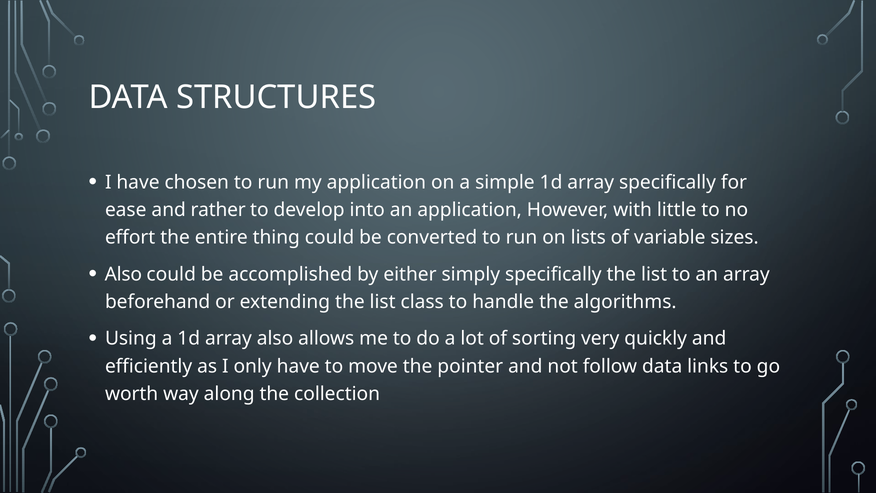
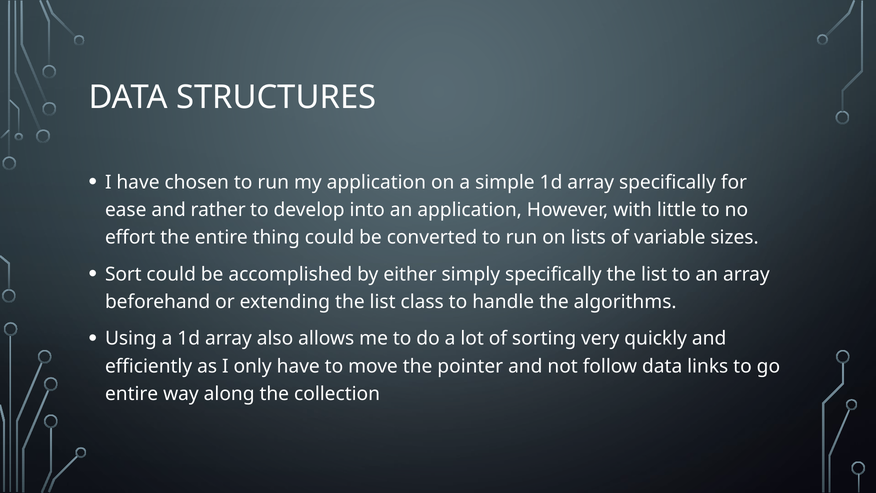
Also: Also -> Sort (123, 274)
worth: worth -> entire (132, 394)
